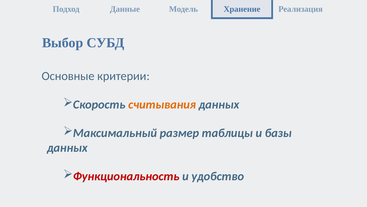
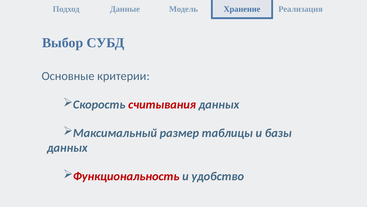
считывания colour: orange -> red (162, 104)
